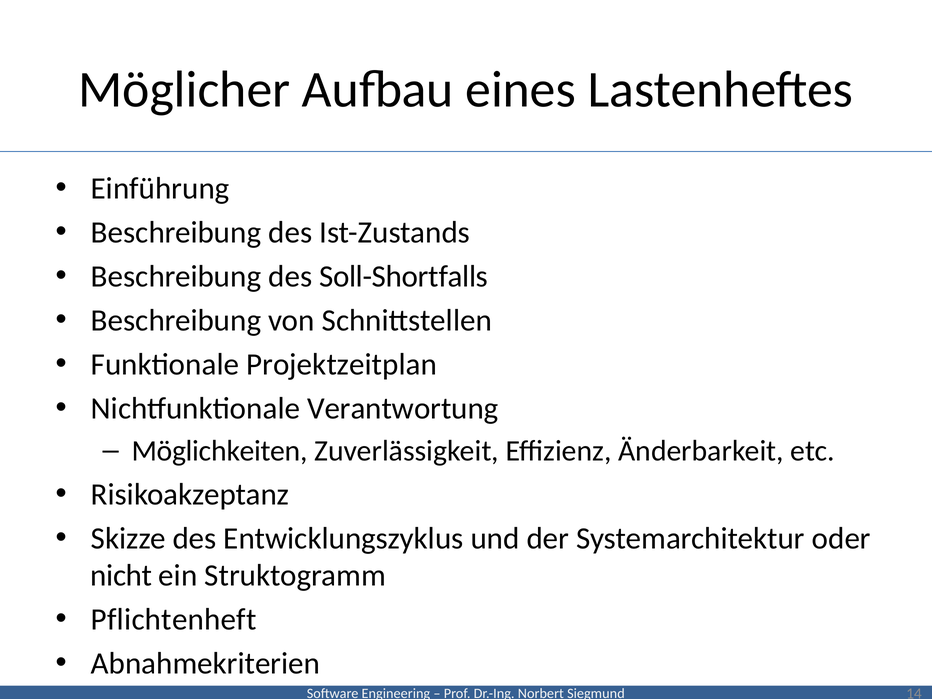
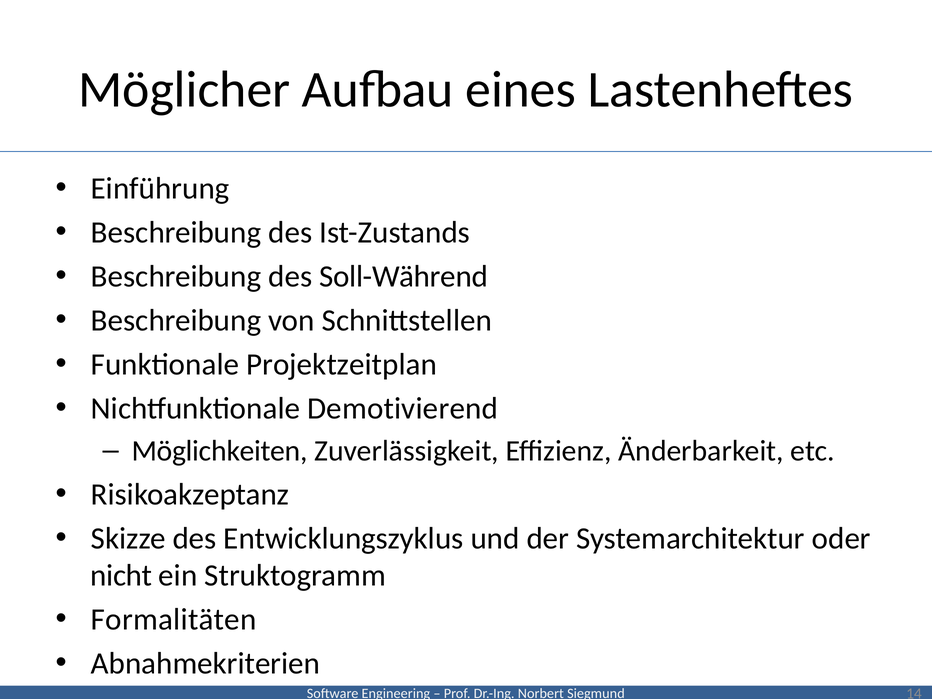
Soll-Shortfalls: Soll-Shortfalls -> Soll-Während (404, 277)
Verantwortung: Verantwortung -> Demotivierend (403, 409)
Pflichtenheft: Pflichtenheft -> Formalitäten (174, 620)
